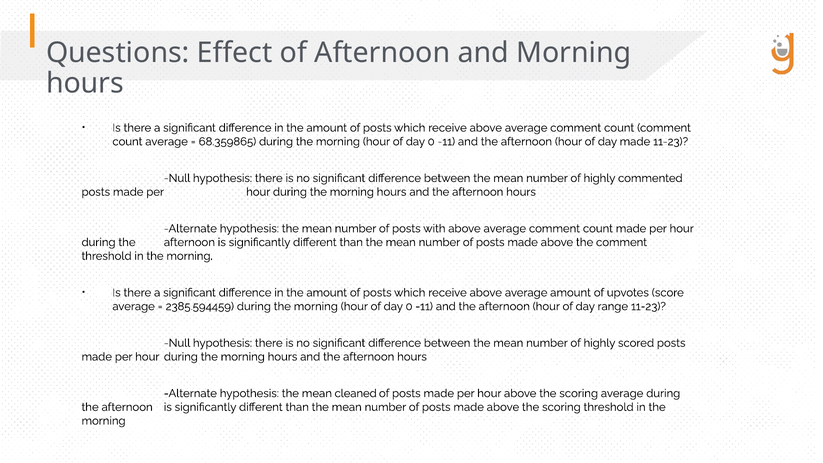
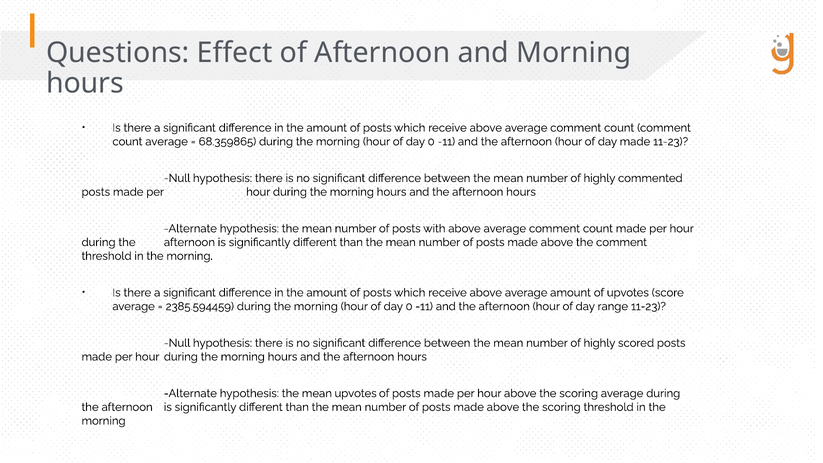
mean cleaned: cleaned -> upvotes (356, 393)
